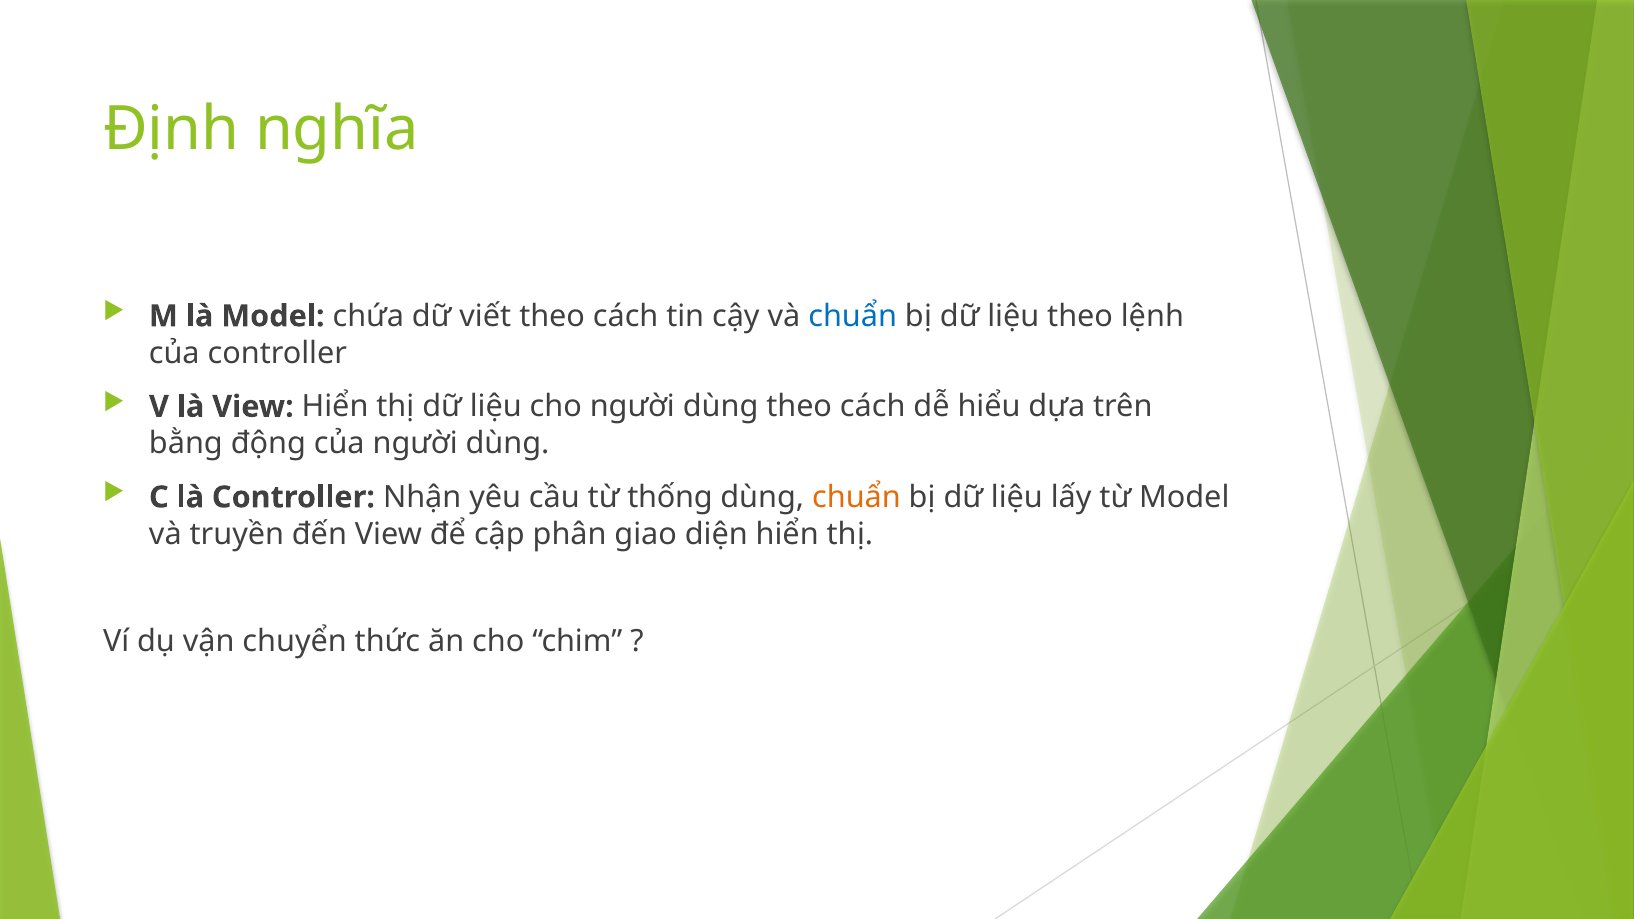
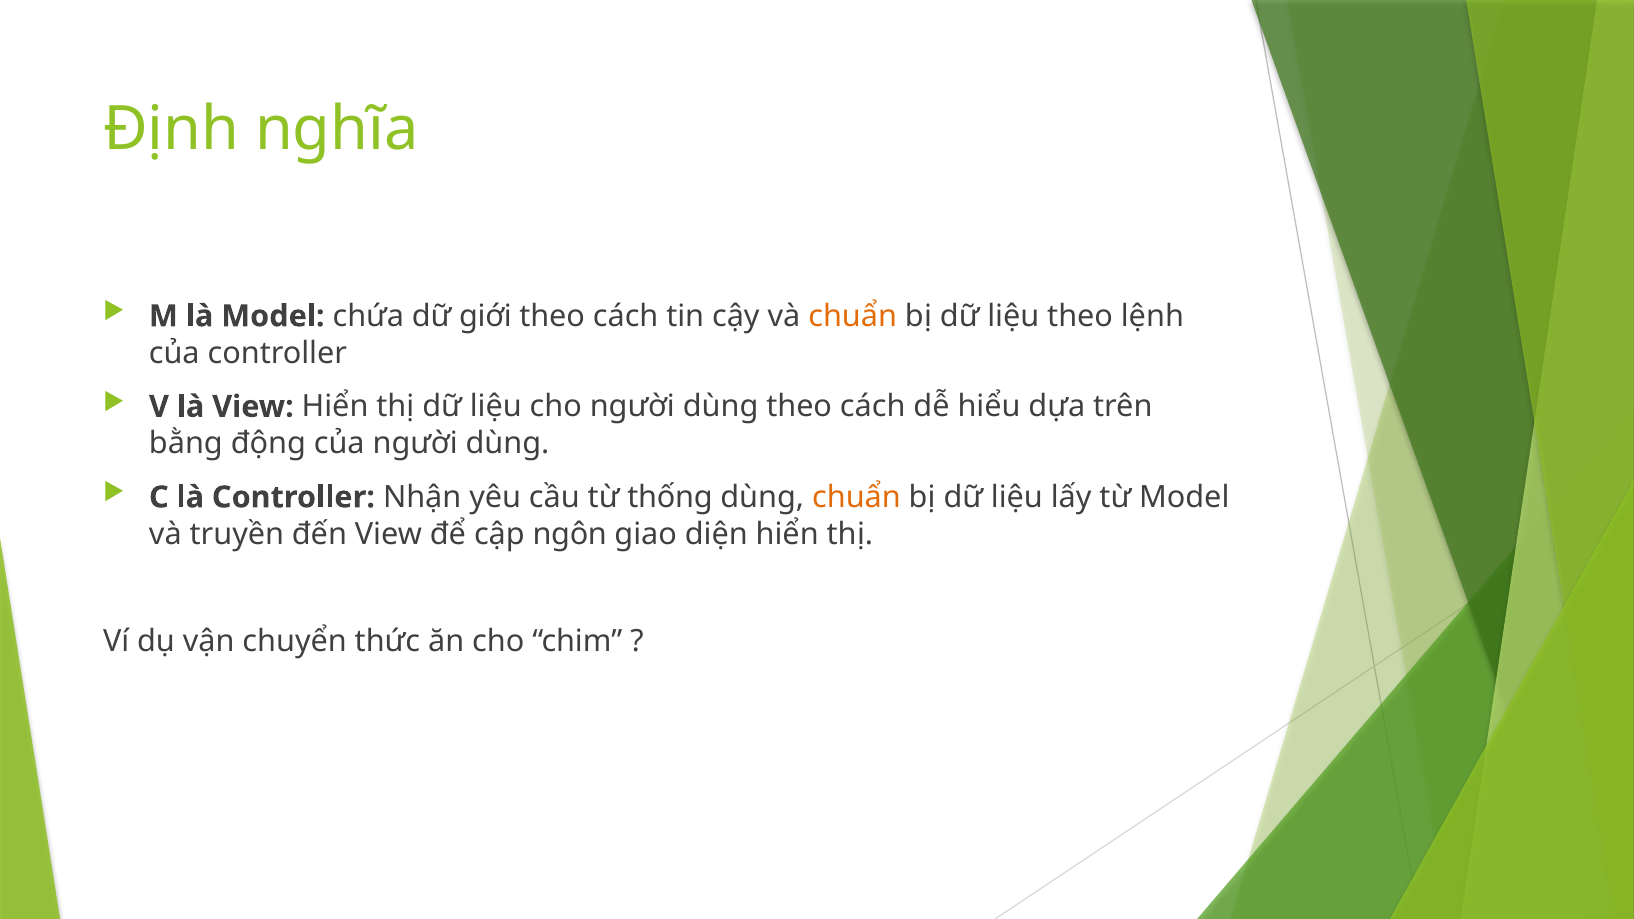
viết: viết -> giới (485, 316)
chuẩn colour: blue -> orange (853, 316)
phân: phân -> ngôn (570, 534)
